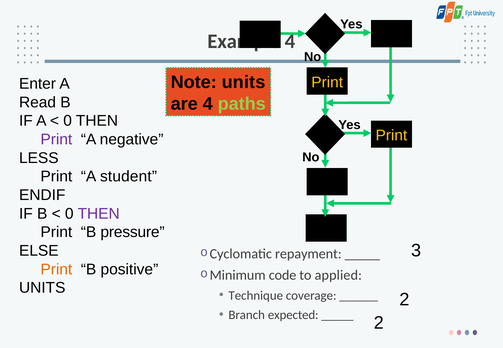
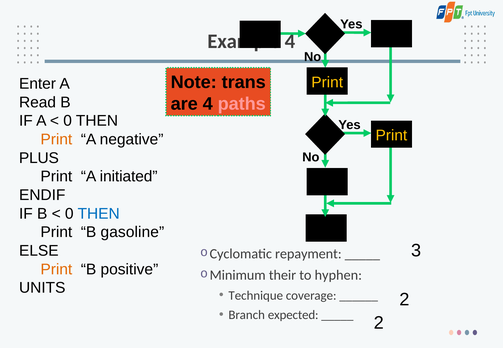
Note units: units -> trans (244, 82)
paths colour: light green -> pink (242, 104)
Print colour: purple -> orange (56, 139)
LESS: LESS -> PLUS (39, 158)
student: student -> initiated (129, 177)
THEN colour: purple -> blue (99, 214)
pressure: pressure -> gasoline (132, 232)
code: code -> their (283, 275)
applied: applied -> hyphen (338, 275)
